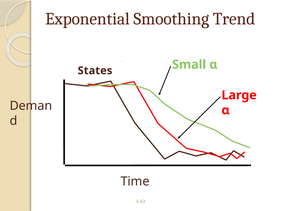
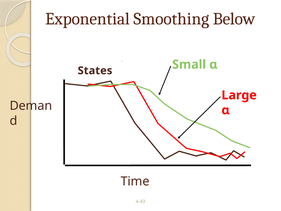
Trend: Trend -> Below (234, 19)
